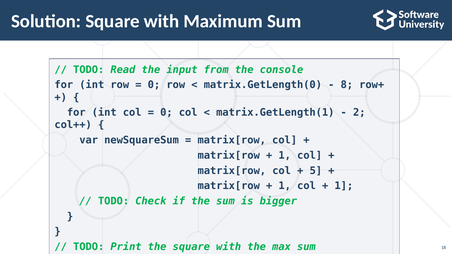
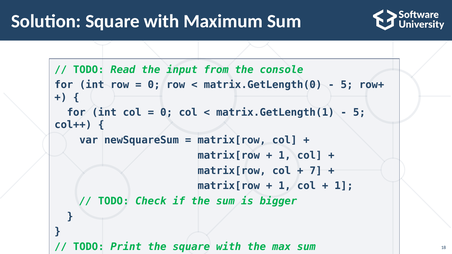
8: 8 -> 5 (347, 85)
2: 2 -> 5 (359, 113)
5: 5 -> 7 (316, 171)
